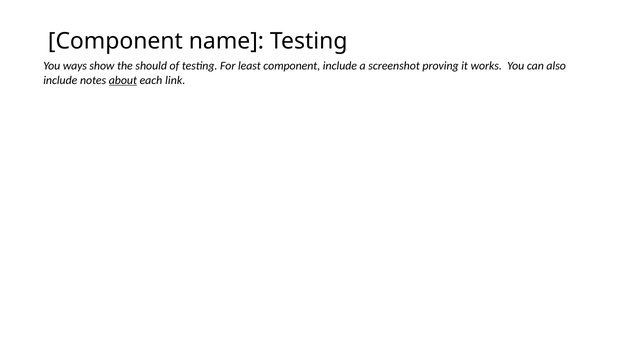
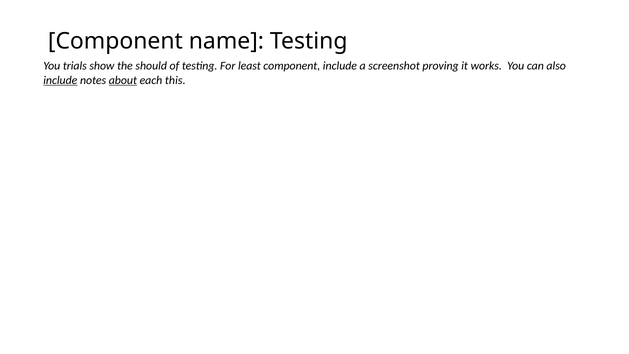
ways: ways -> trials (75, 66)
include underline: none -> present (60, 80)
link: link -> this (175, 80)
